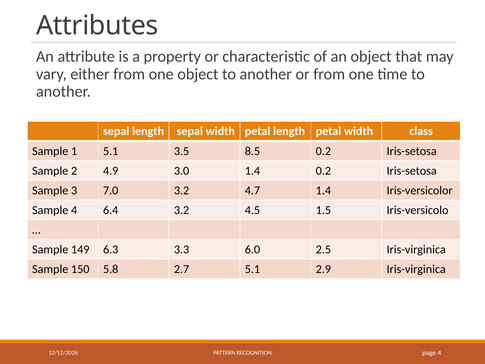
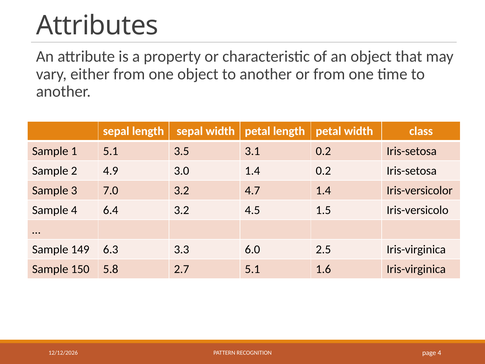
8.5: 8.5 -> 3.1 (252, 151)
2.9: 2.9 -> 1.6 (323, 269)
